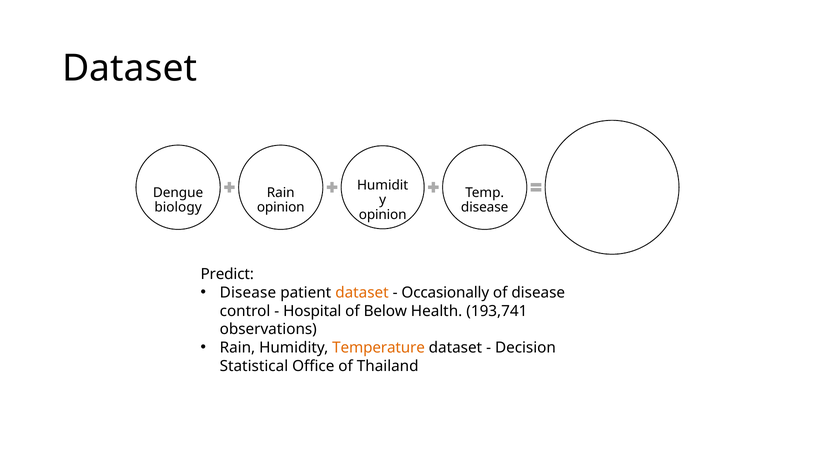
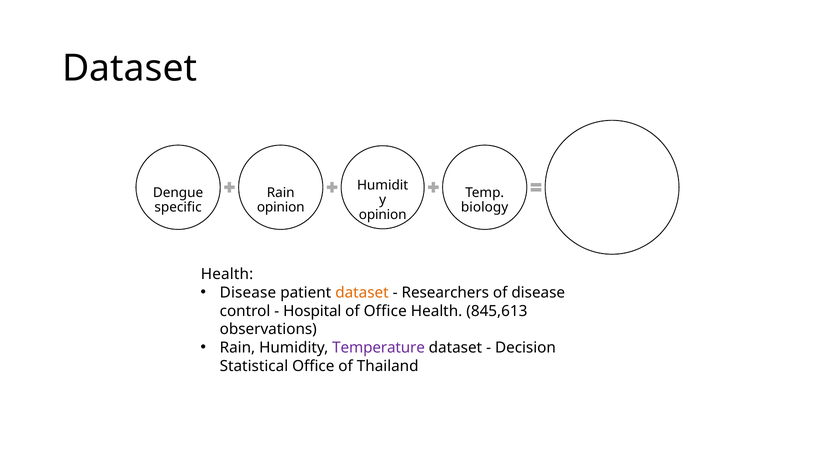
biology: biology -> specific (178, 207)
disease: disease -> biology (485, 207)
Predict: Predict -> Health (227, 274)
Occasionally: Occasionally -> Researchers (445, 292)
of Below: Below -> Office (385, 311)
193,741: 193,741 -> 845,613 (497, 311)
Temperature colour: orange -> purple (379, 347)
